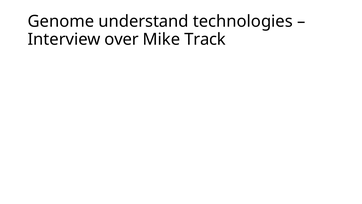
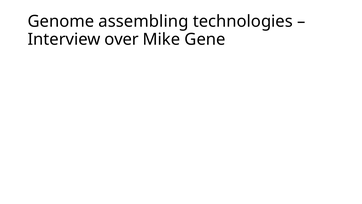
understand: understand -> assembling (143, 21)
Track: Track -> Gene (205, 39)
